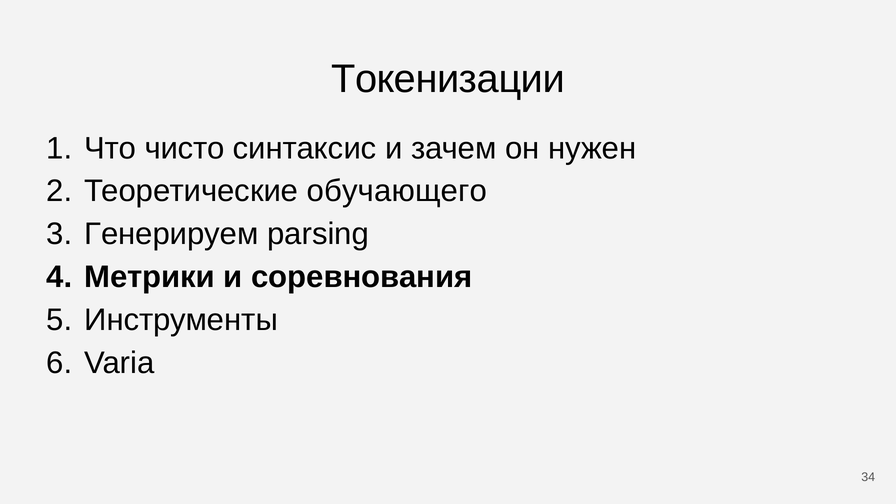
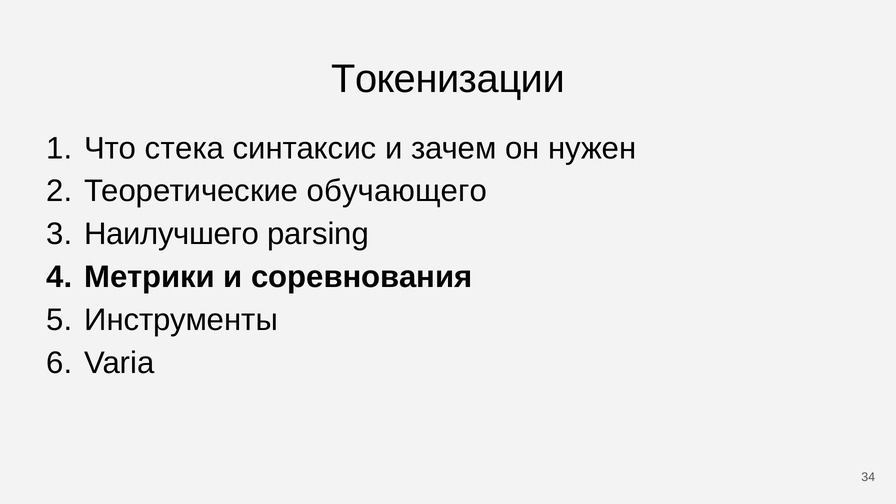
чисто: чисто -> стека (184, 148)
Генерируем: Генерируем -> Наилучшего (172, 234)
